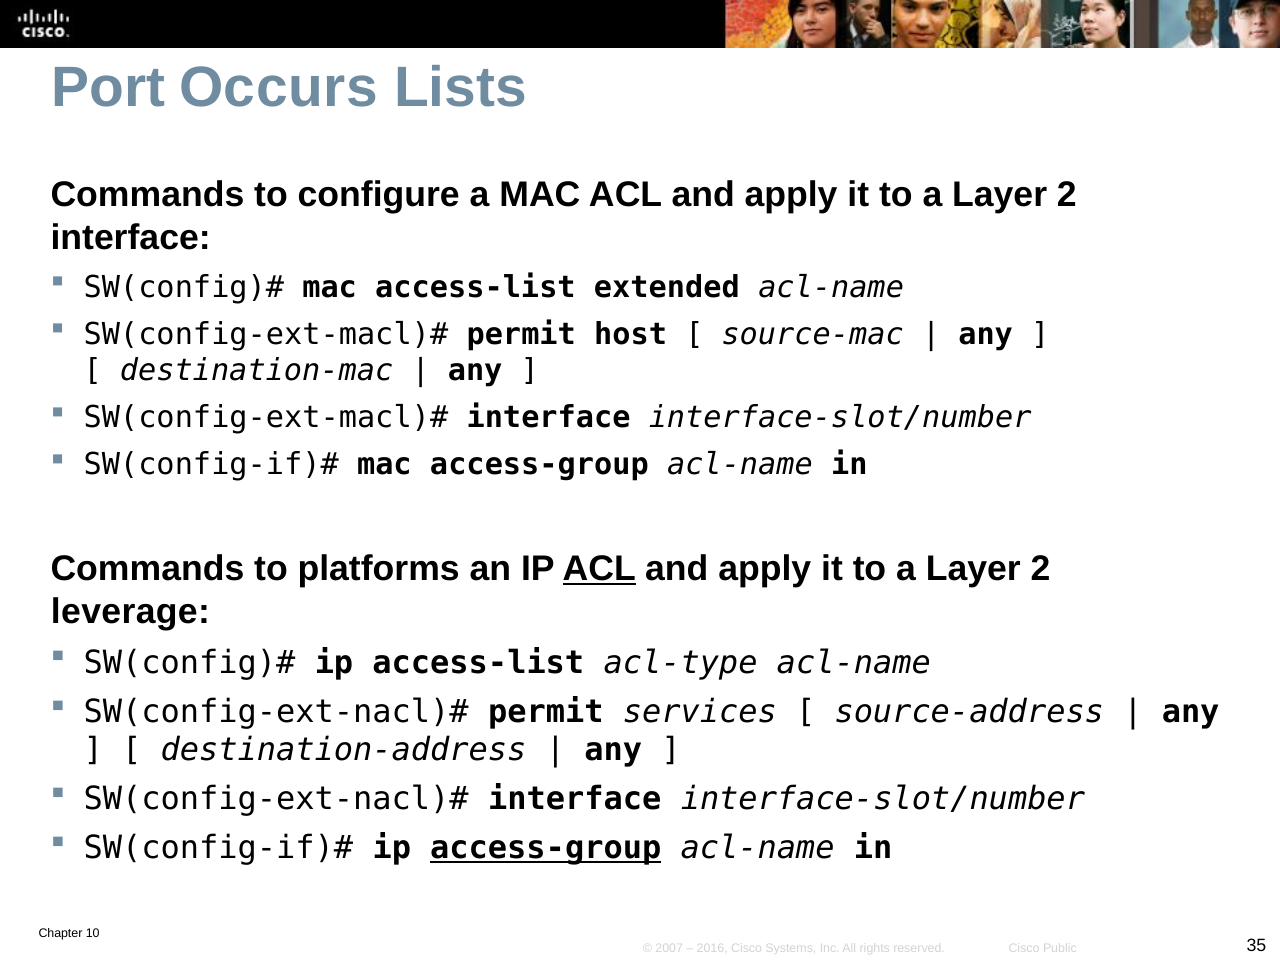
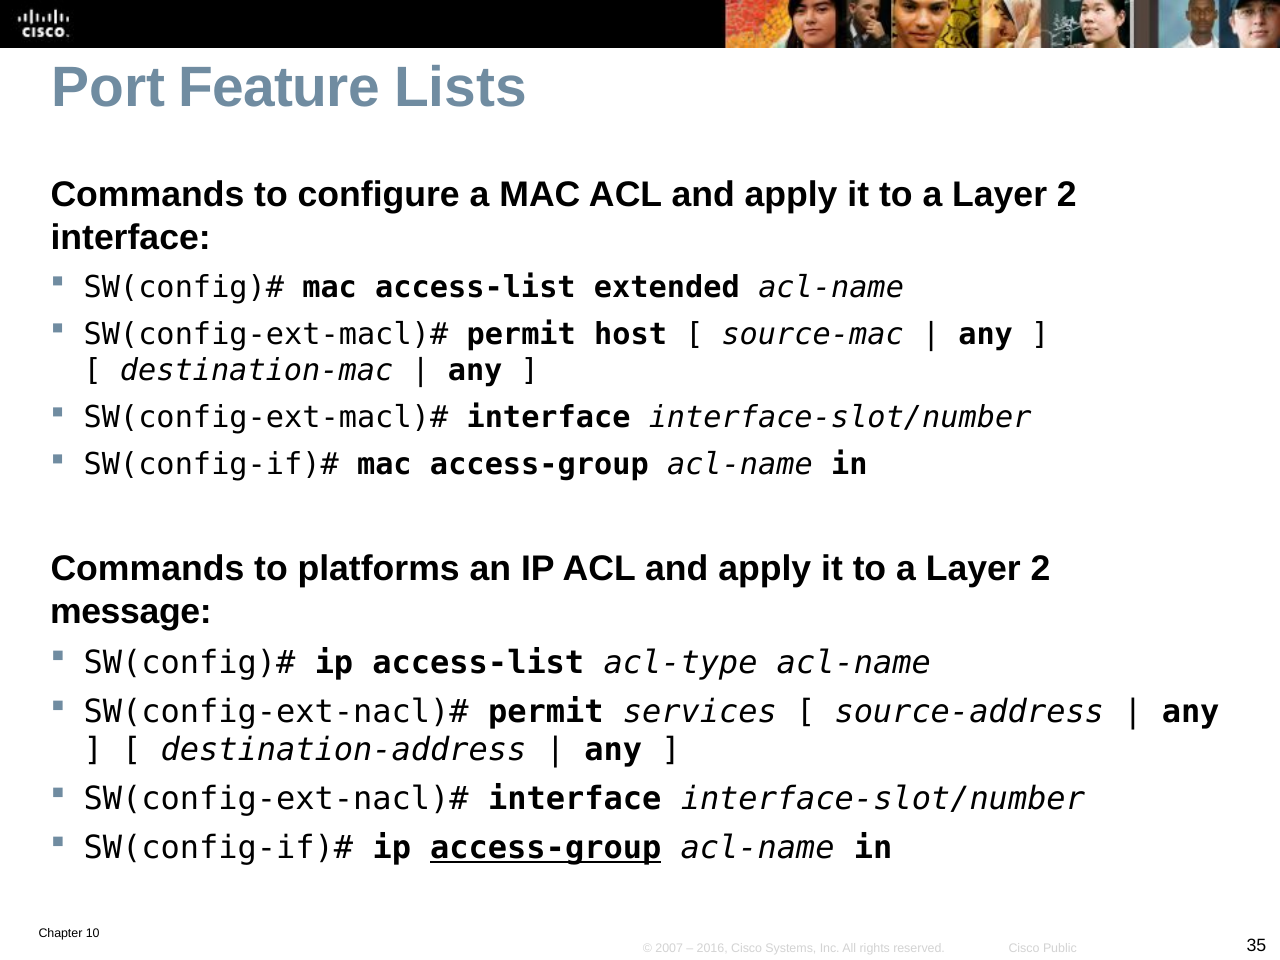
Occurs: Occurs -> Feature (279, 88)
ACL underline: present -> none (599, 569)
leverage: leverage -> message (131, 611)
